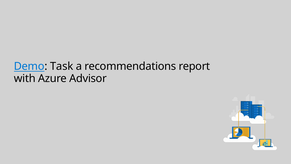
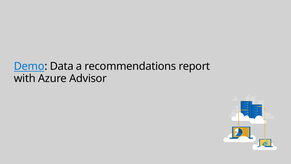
Task: Task -> Data (62, 66)
